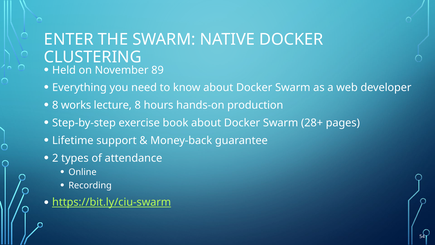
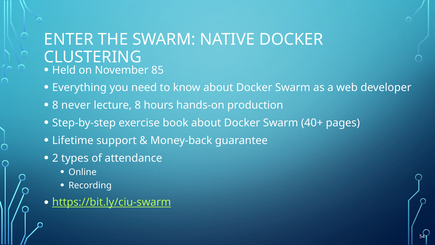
89: 89 -> 85 (158, 70)
works: works -> never (76, 105)
28+: 28+ -> 40+ (312, 123)
